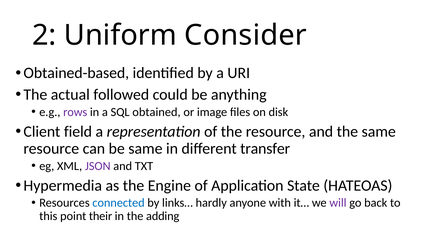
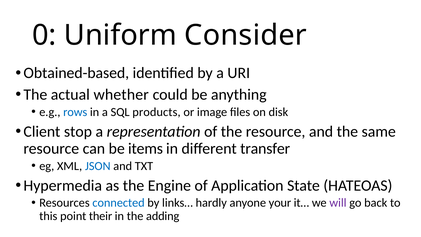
2: 2 -> 0 (44, 35)
followed: followed -> whether (121, 94)
rows colour: purple -> blue (75, 112)
obtained: obtained -> products (156, 112)
field: field -> stop (78, 131)
be same: same -> items (146, 148)
JSON colour: purple -> blue (98, 166)
with: with -> your (280, 203)
